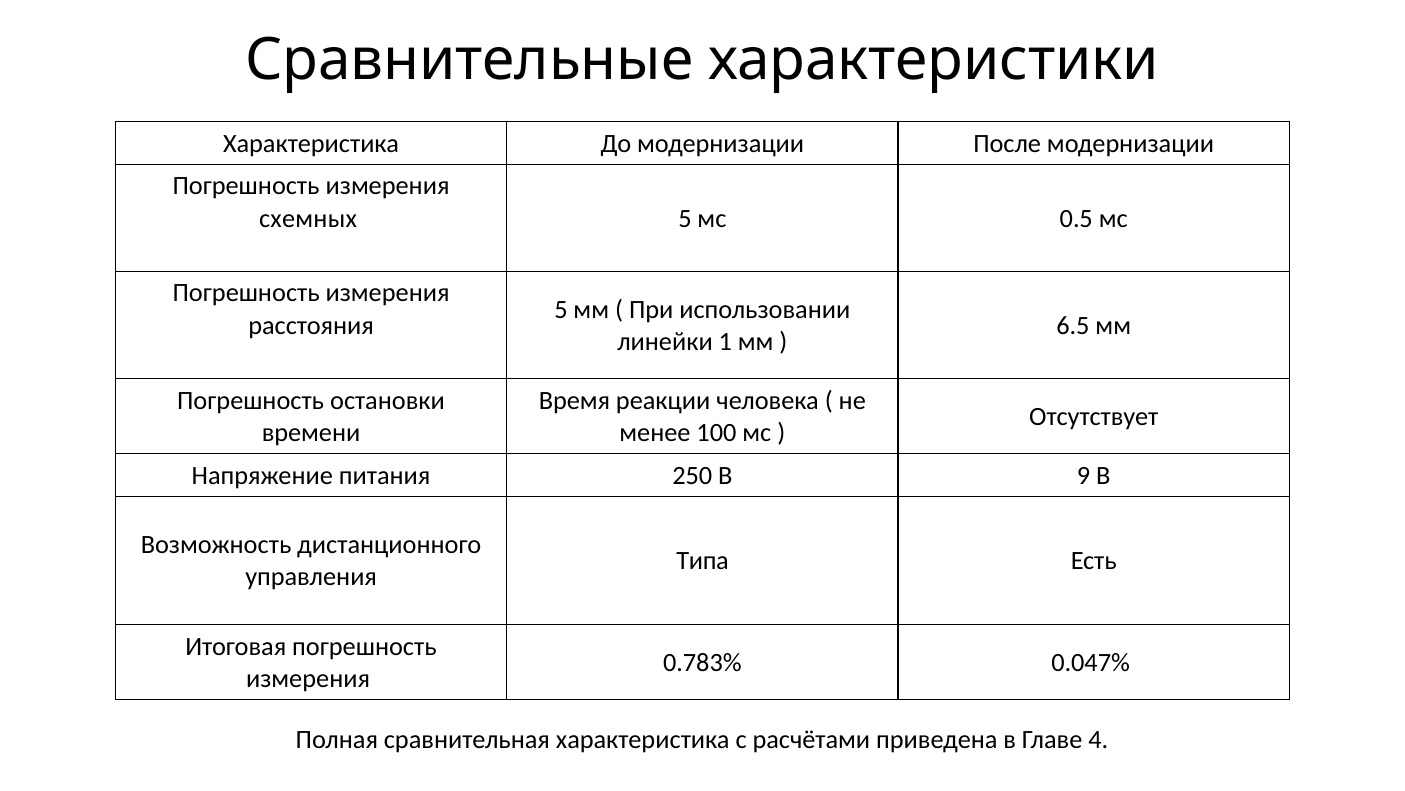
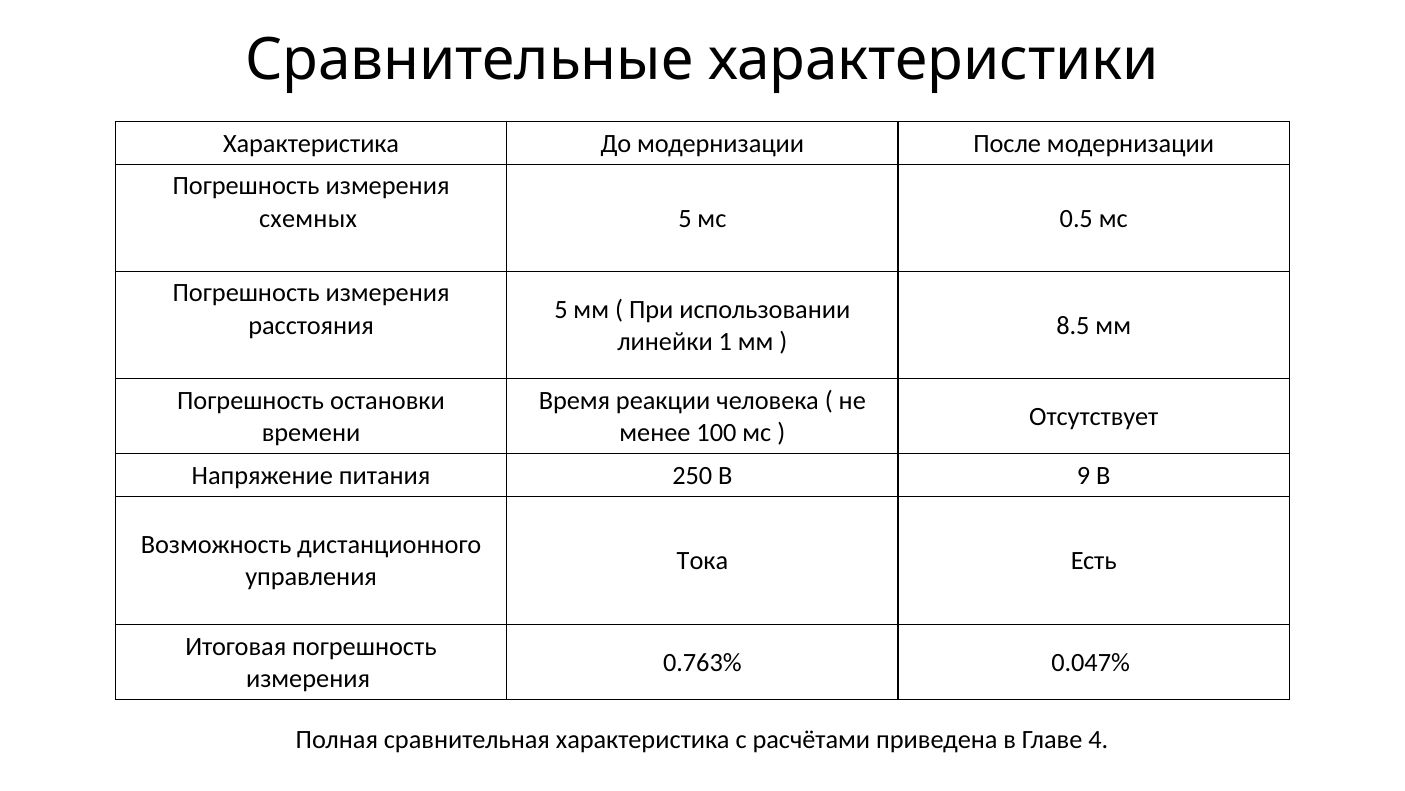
6.5: 6.5 -> 8.5 (1073, 325)
Типа: Типа -> Тока (702, 560)
0.783%: 0.783% -> 0.763% (702, 662)
